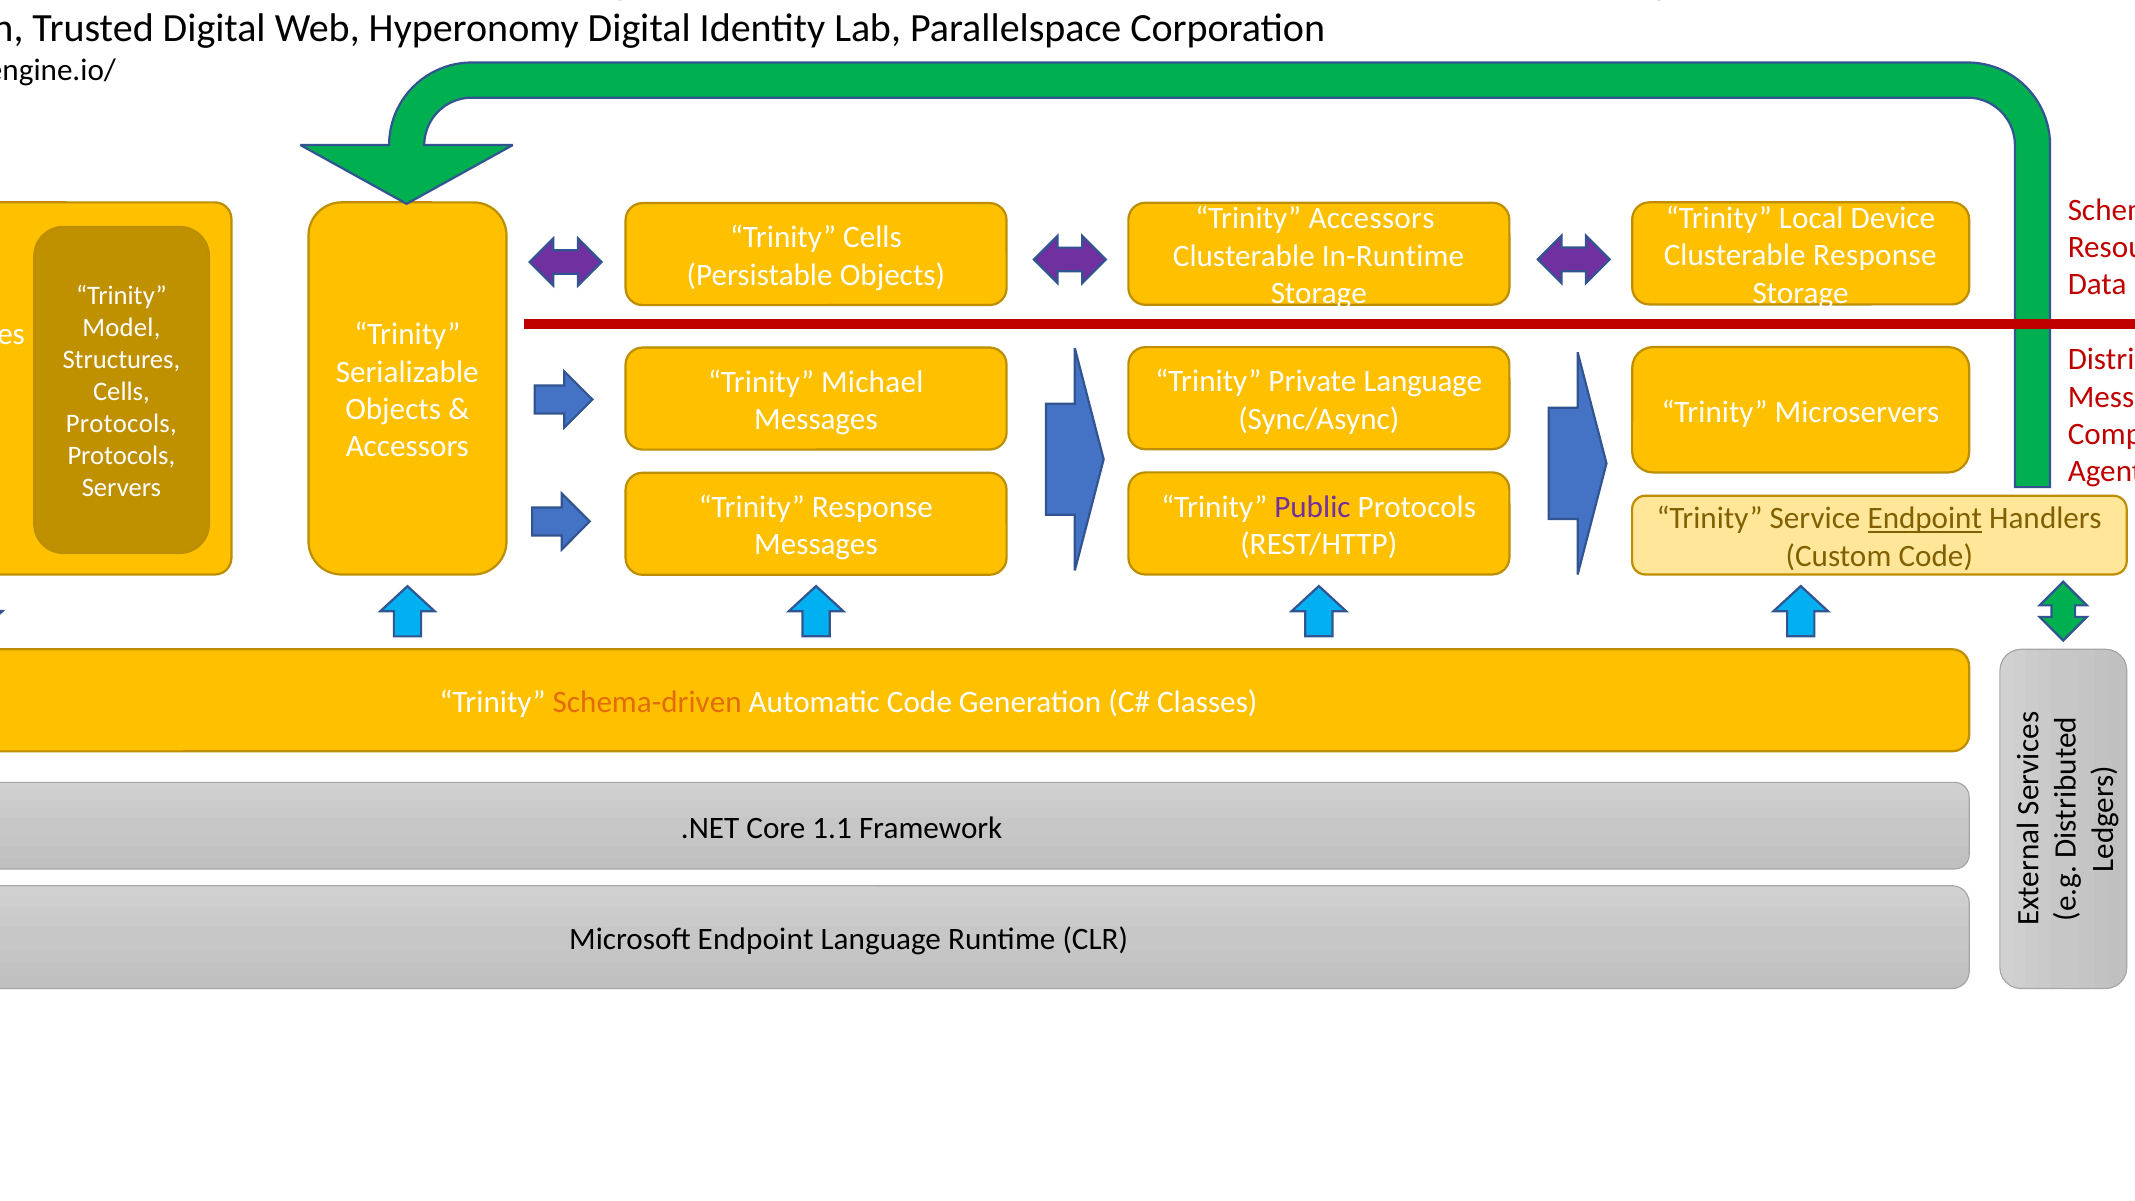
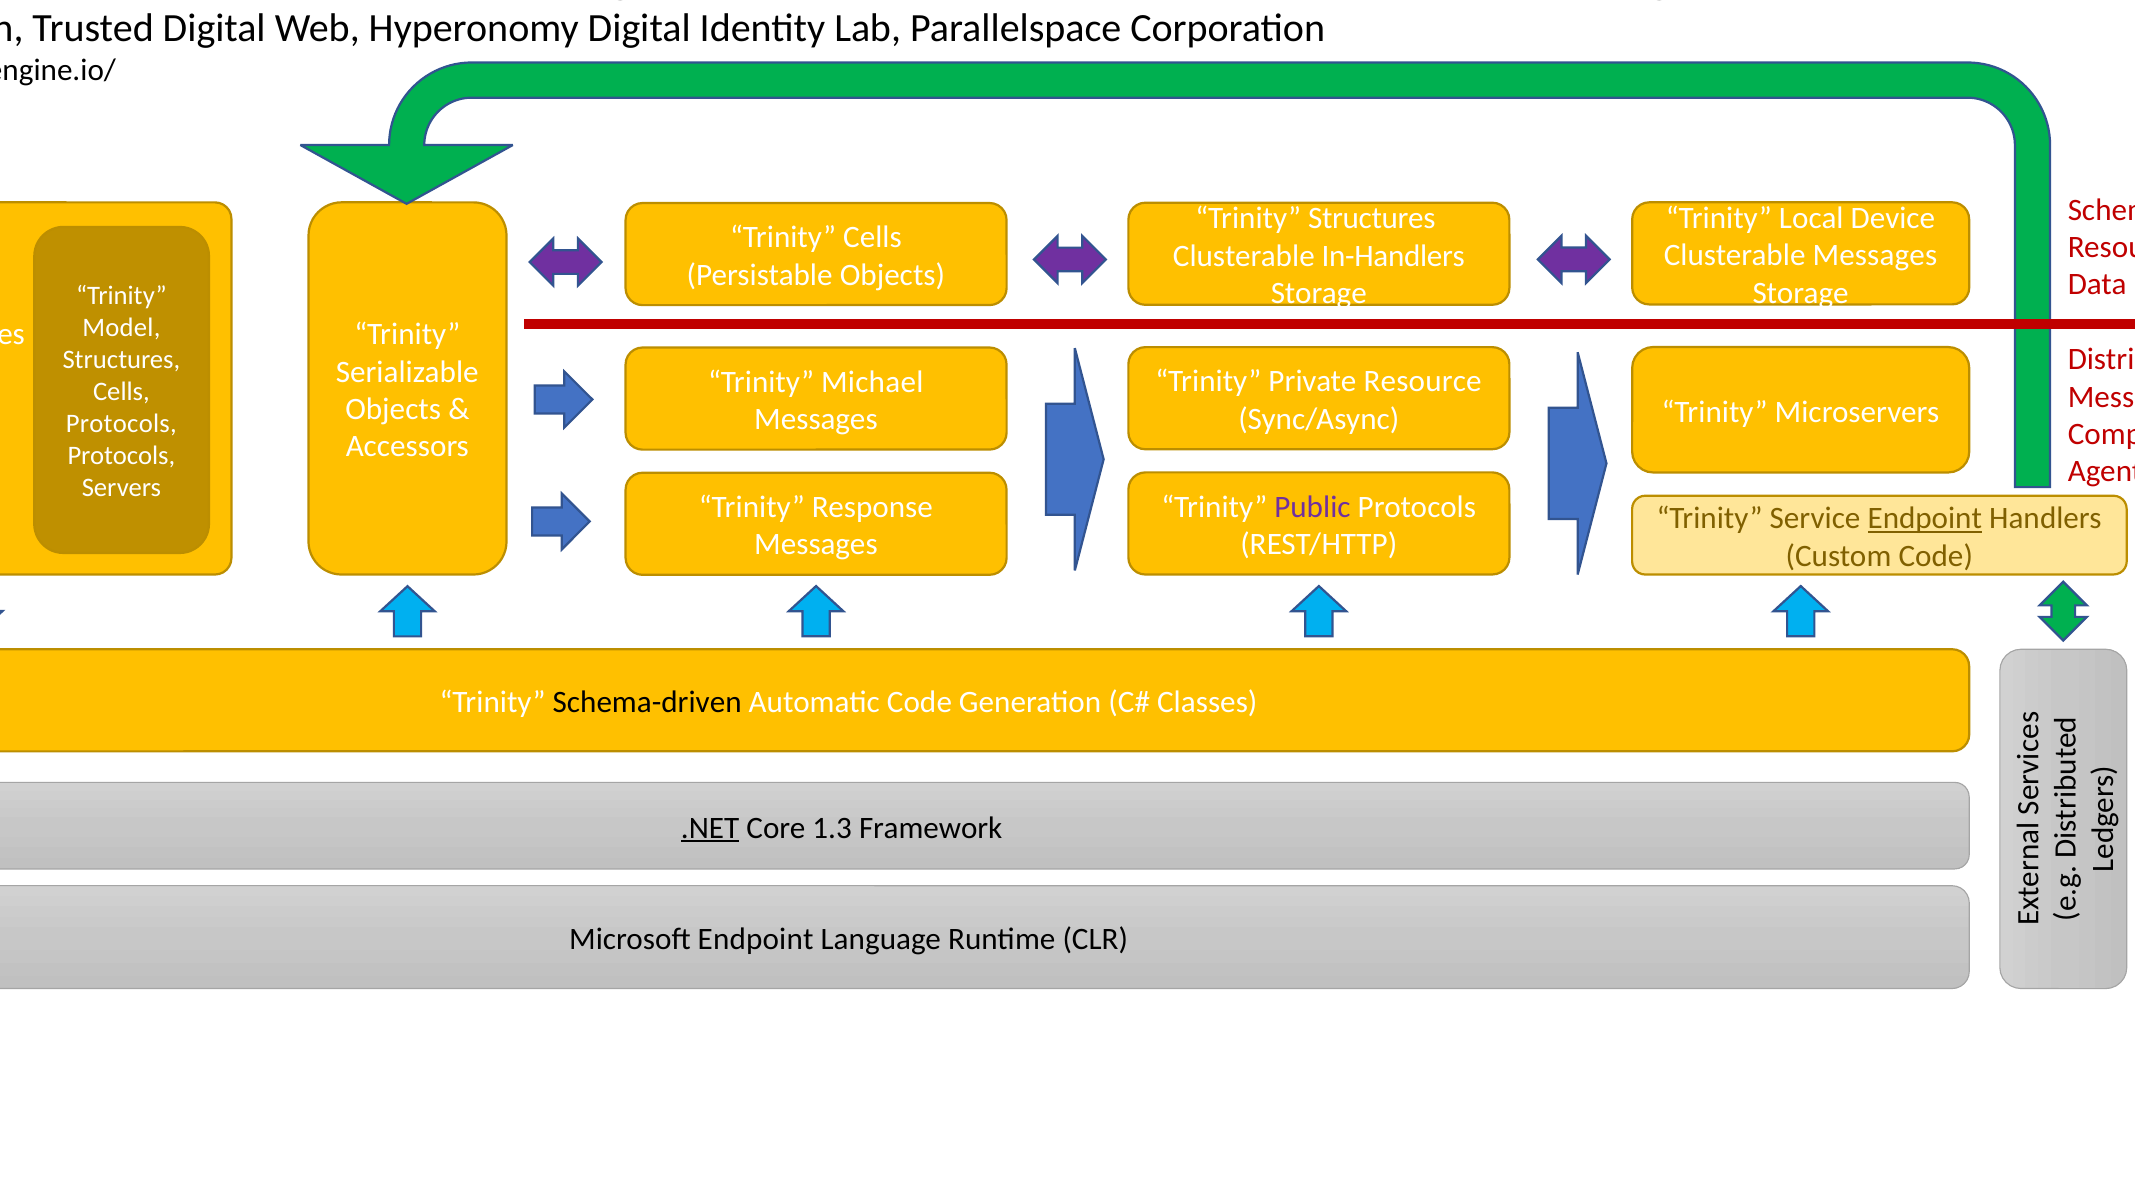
Trinity Accessors: Accessors -> Structures (1372, 218)
Clusterable Response: Response -> Messages (1875, 256)
In-Runtime: In-Runtime -> In-Handlers (1393, 256)
Private Language: Language -> Resource (1423, 382)
Schema-driven colour: orange -> black (647, 702)
.NET underline: none -> present (710, 828)
1.1: 1.1 -> 1.3 (832, 828)
